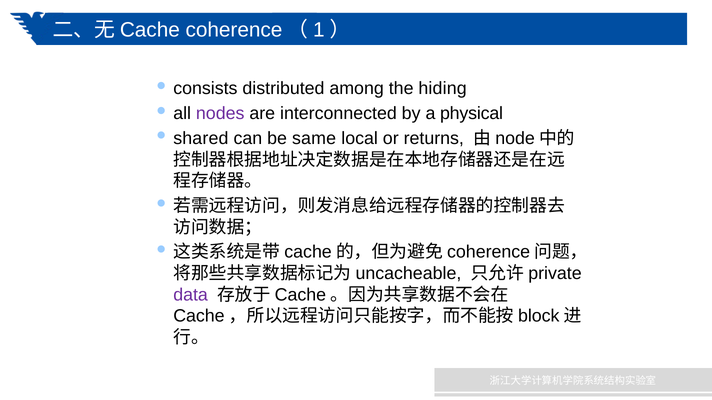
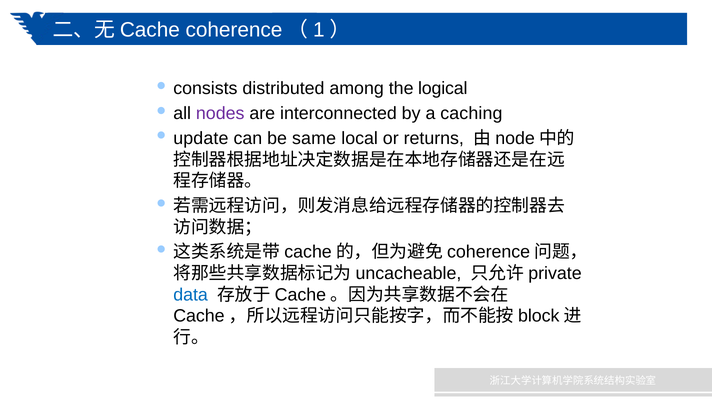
hiding: hiding -> logical (443, 89)
physical: physical -> caching (471, 114)
shared: shared -> update (201, 138)
data colour: purple -> blue (191, 295)
